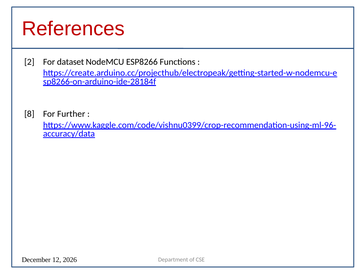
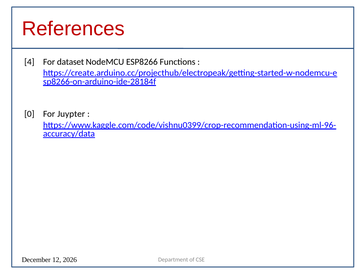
2: 2 -> 4 (29, 62)
8: 8 -> 0 (29, 114)
Further: Further -> Juypter (71, 114)
